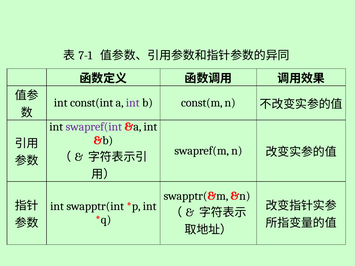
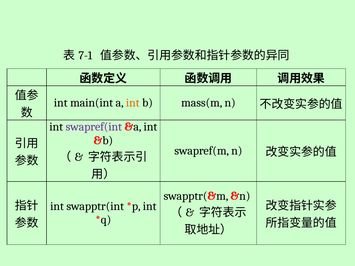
const(int: const(int -> main(int (92, 103)
int colour: purple -> orange (133, 103)
const(m: const(m -> mass(m (202, 103)
